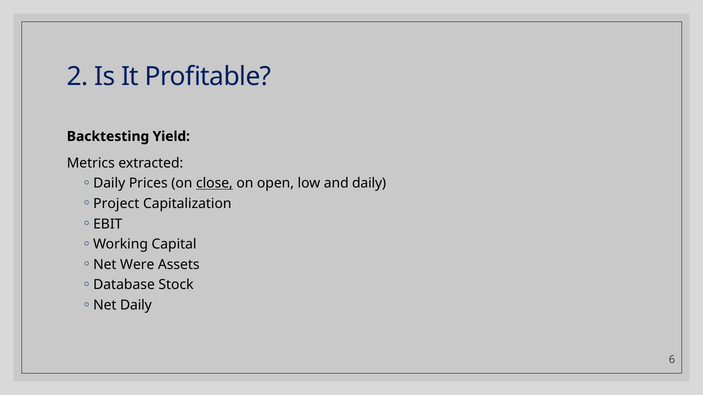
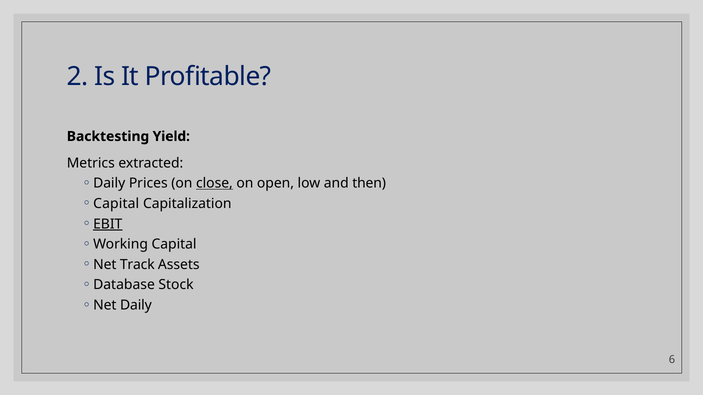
and daily: daily -> then (369, 183)
Project: Project -> Capital (116, 204)
EBIT underline: none -> present (108, 224)
Were: Were -> Track (137, 265)
